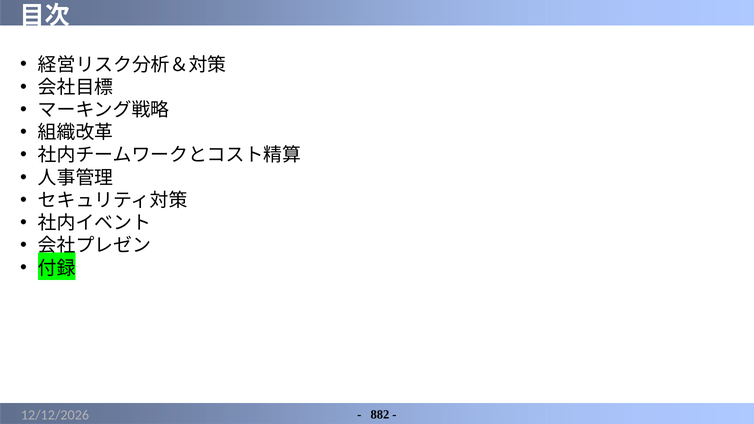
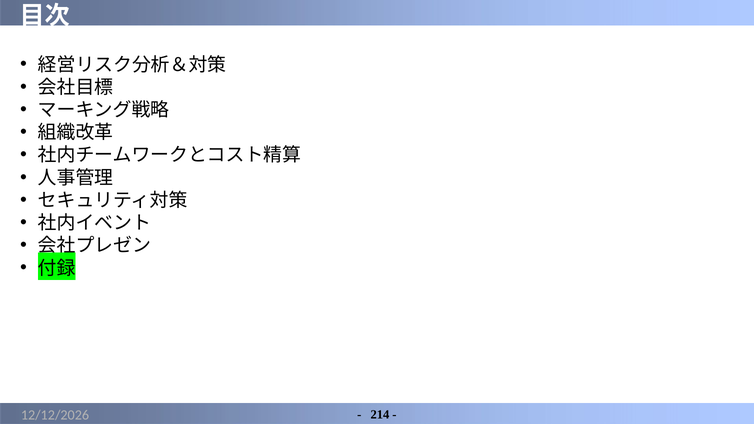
882: 882 -> 214 (380, 415)
